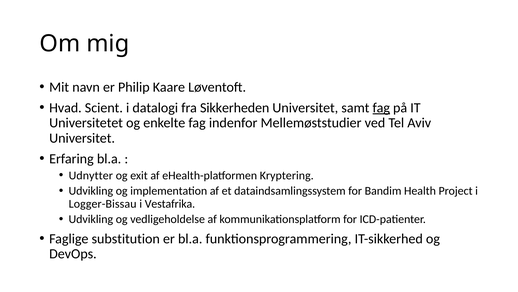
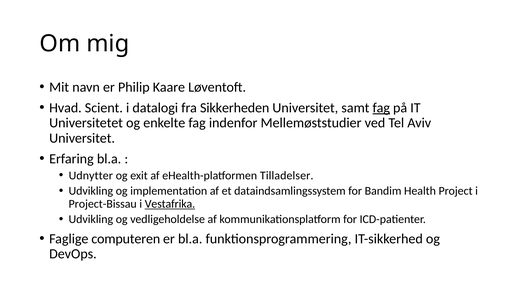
Kryptering: Kryptering -> Tilladelser (287, 175)
Logger-Bissau: Logger-Bissau -> Project-Bissau (103, 203)
Vestafrika underline: none -> present (170, 203)
substitution: substitution -> computeren (126, 238)
